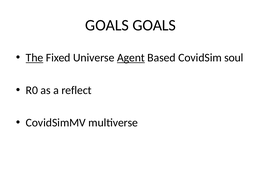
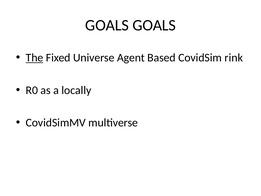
Agent underline: present -> none (131, 58)
soul: soul -> rink (234, 58)
reflect: reflect -> locally (76, 90)
